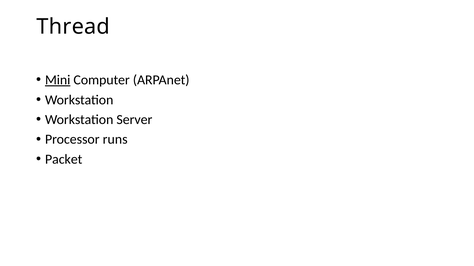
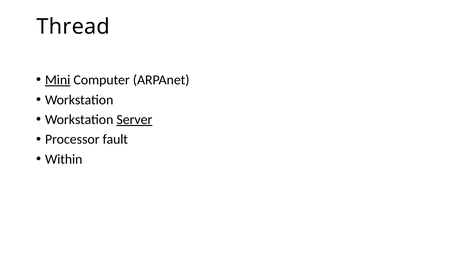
Server underline: none -> present (134, 120)
runs: runs -> fault (115, 140)
Packet: Packet -> Within (64, 160)
